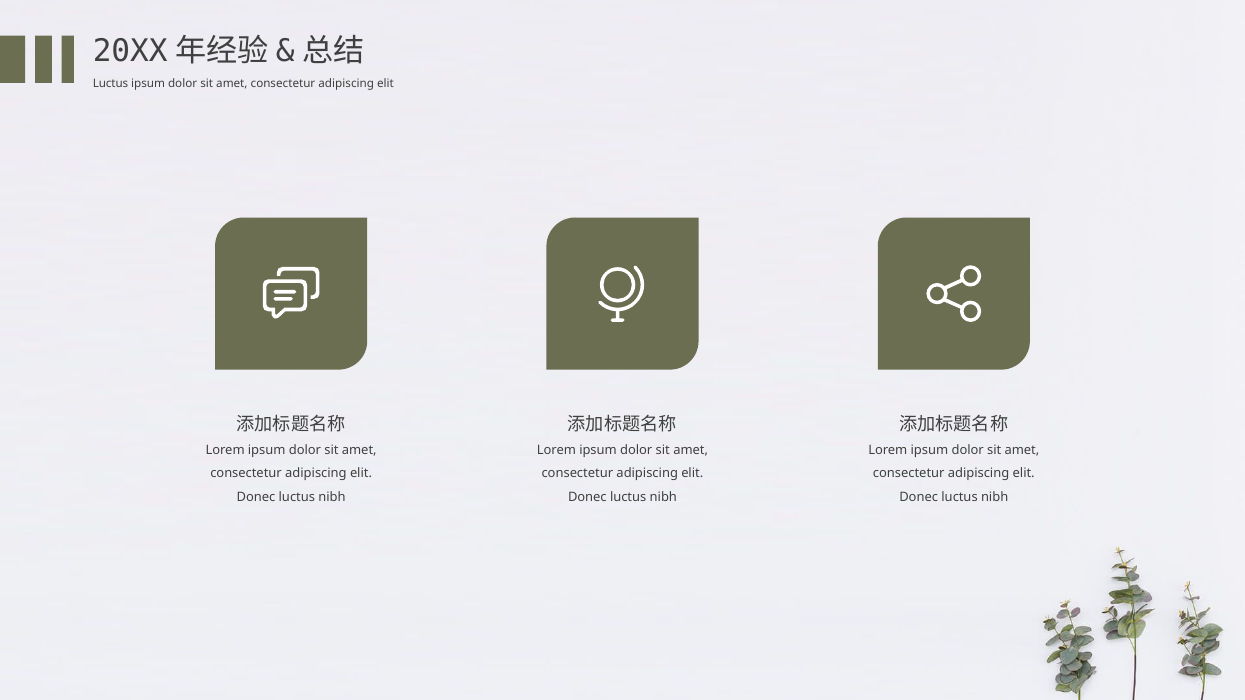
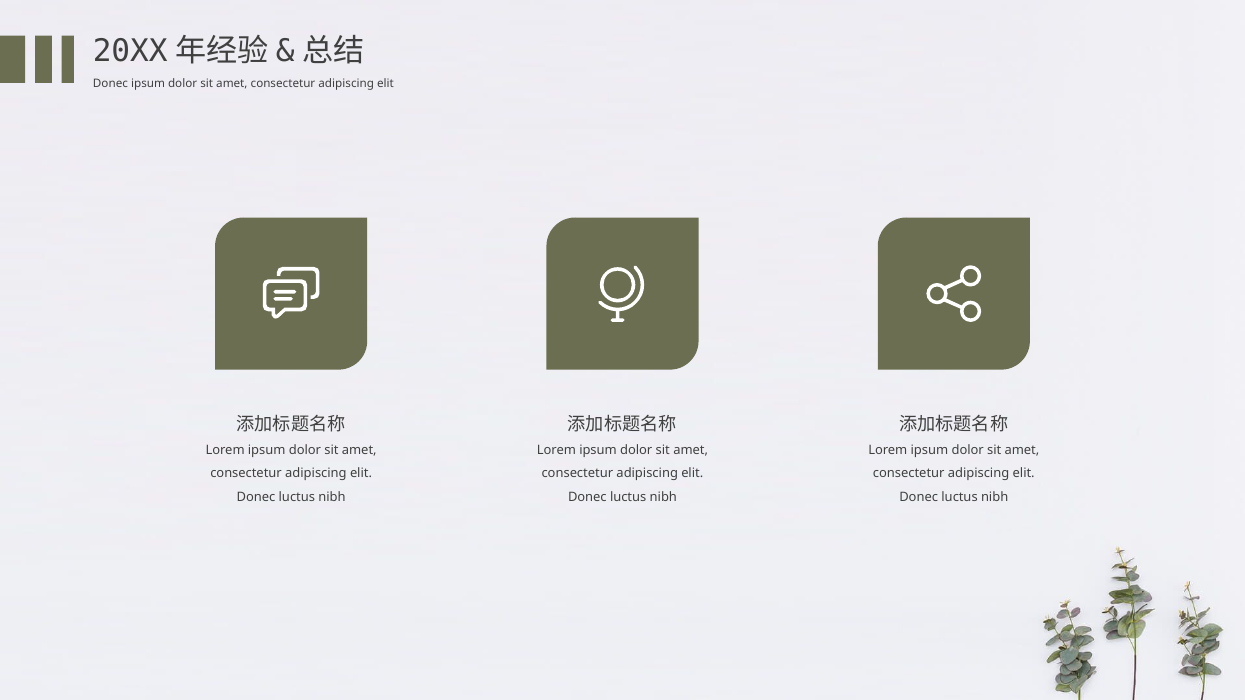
Luctus: Luctus -> Donec (110, 84)
